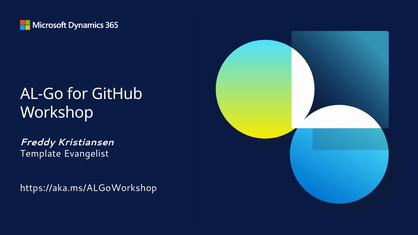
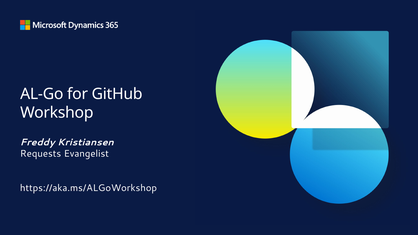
Template: Template -> Requests (41, 154)
